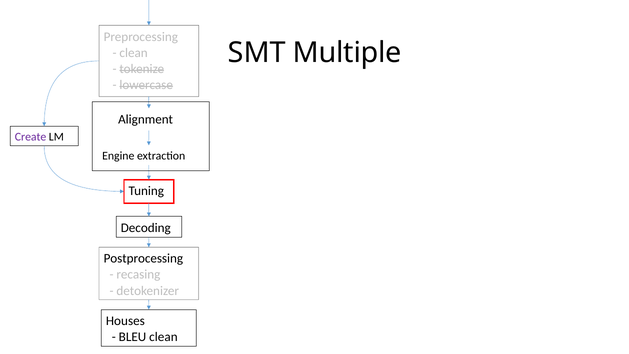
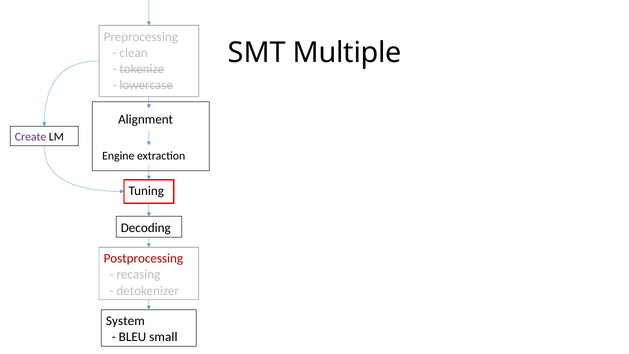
Postprocessing colour: black -> red (143, 258)
Houses: Houses -> System (125, 321)
BLEU clean: clean -> small (163, 337)
